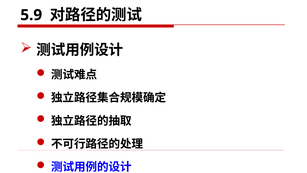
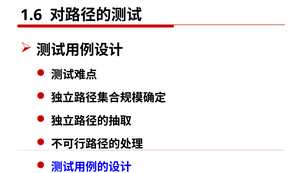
5.9: 5.9 -> 1.6 (31, 15)
